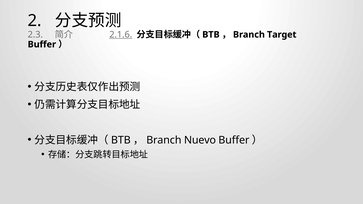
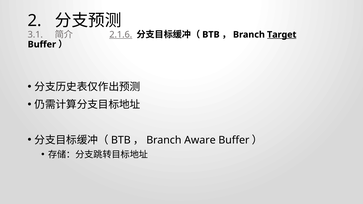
2.3: 2.3 -> 3.1 (35, 35)
Target underline: none -> present (282, 35)
Nuevo: Nuevo -> Aware (200, 140)
